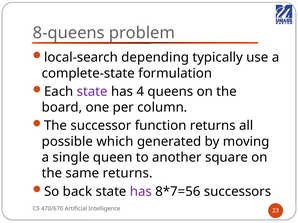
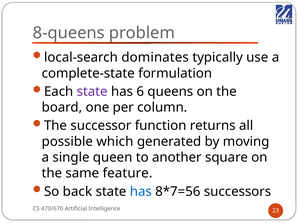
depending: depending -> dominates (155, 58)
4: 4 -> 6 (140, 92)
same returns: returns -> feature (128, 174)
has colour: purple -> blue (141, 192)
